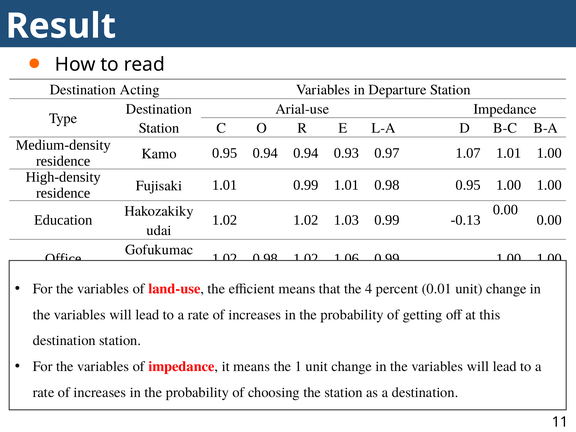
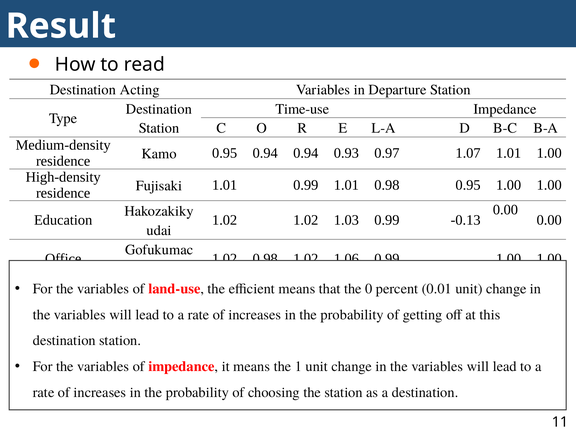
Arial-use: Arial-use -> Time-use (302, 109)
4: 4 -> 0 (369, 289)
